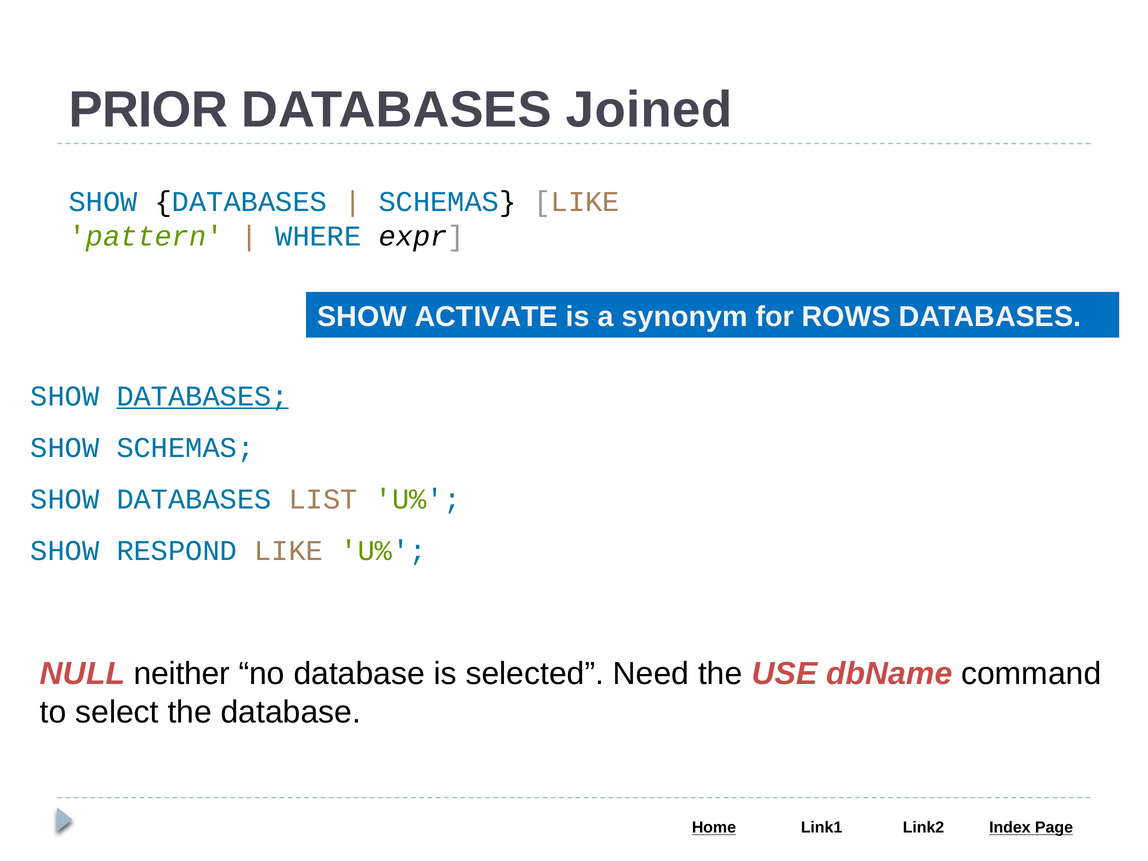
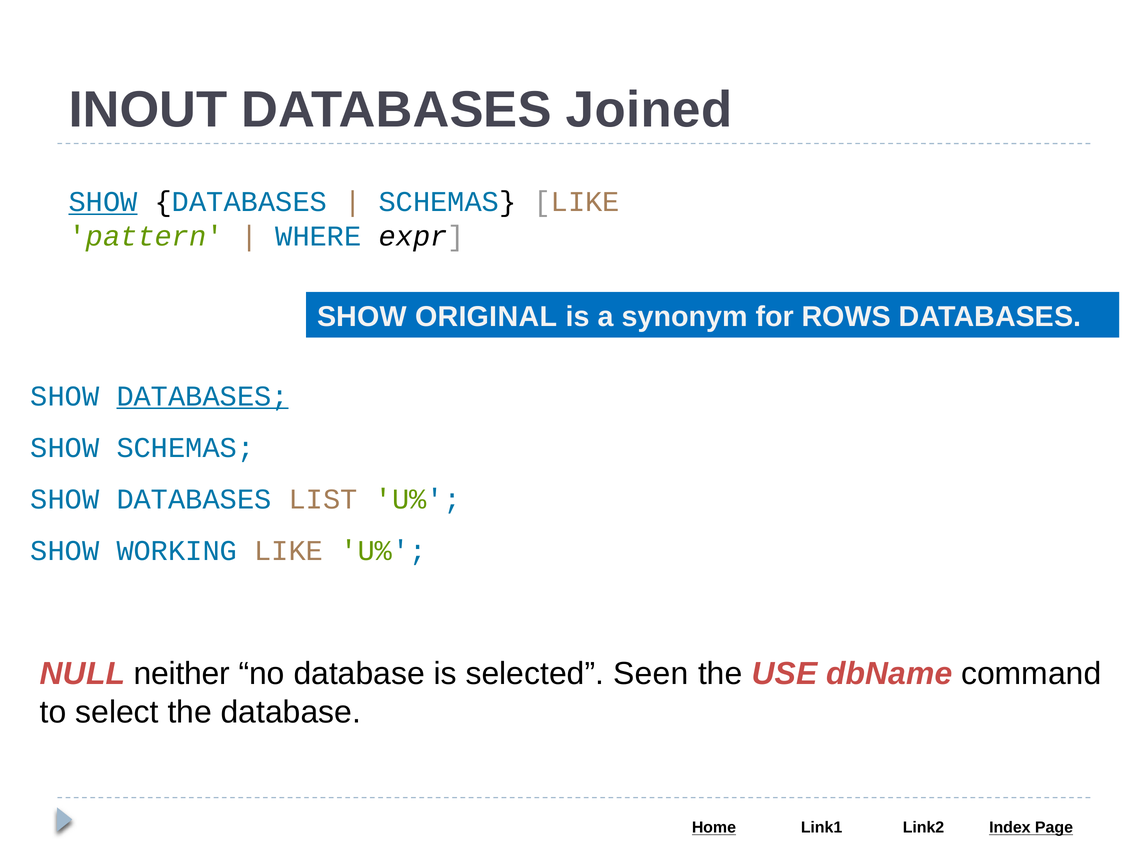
PRIOR: PRIOR -> INOUT (148, 110)
SHOW underline: none -> present (103, 202)
ACTIVATE: ACTIVATE -> ORIGINAL (486, 317)
RESPOND: RESPOND -> WORKING (177, 551)
Need: Need -> Seen (651, 674)
